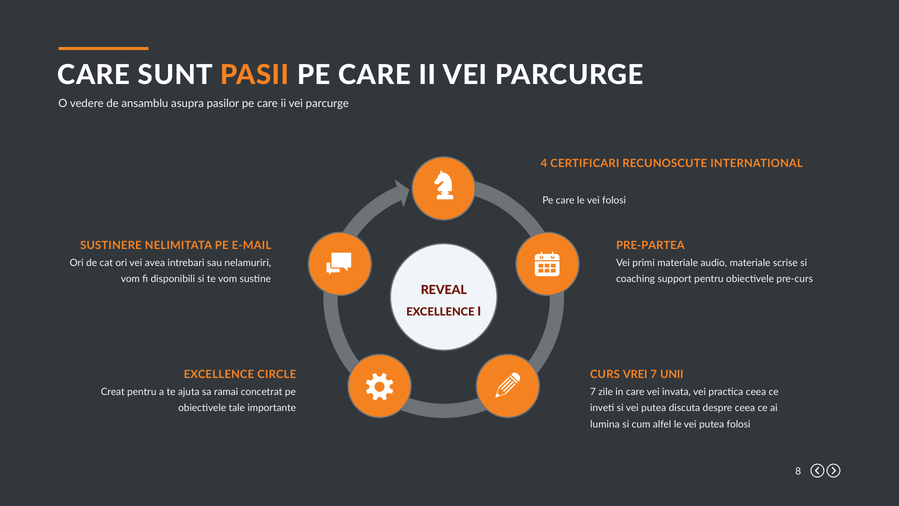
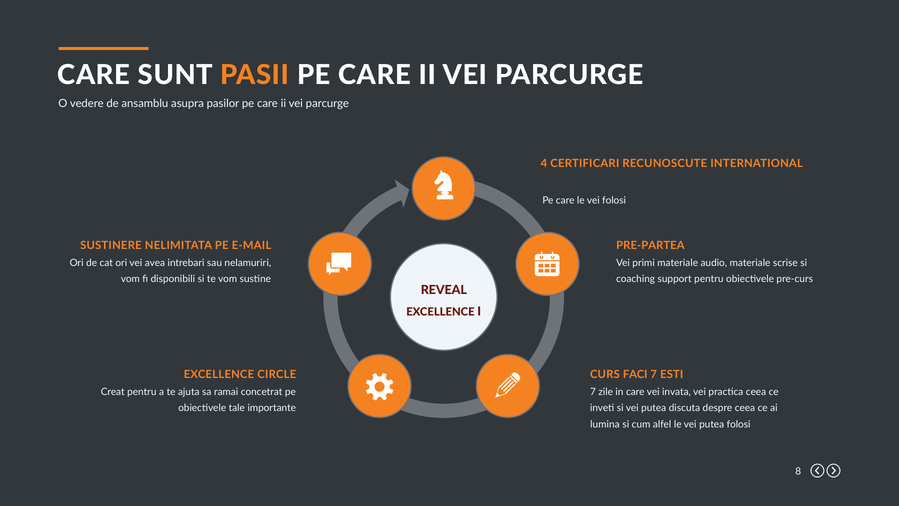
VREI: VREI -> FACI (635, 374)
UNII: UNII -> ESTI (672, 374)
